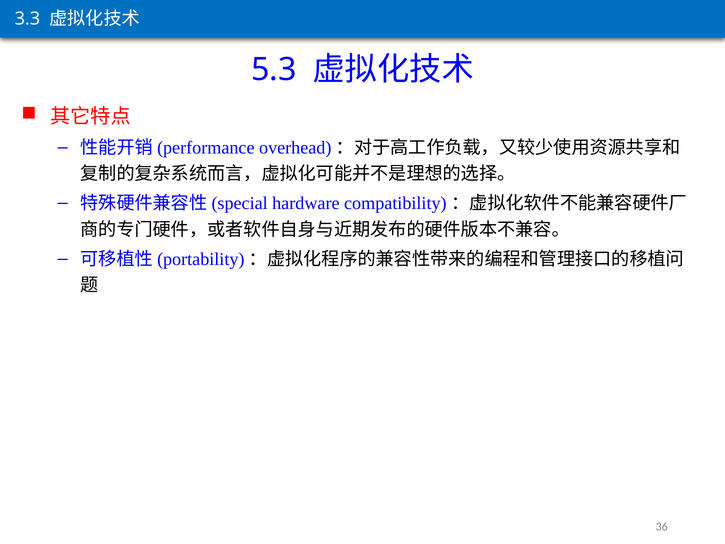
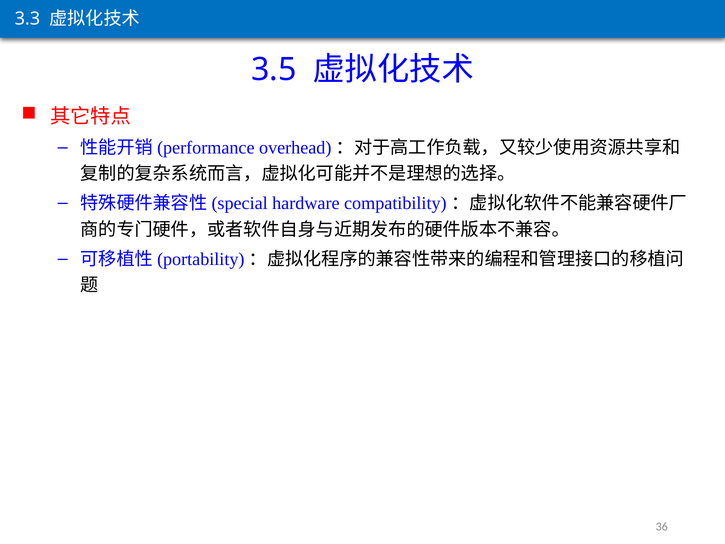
5.3: 5.3 -> 3.5 (274, 69)
